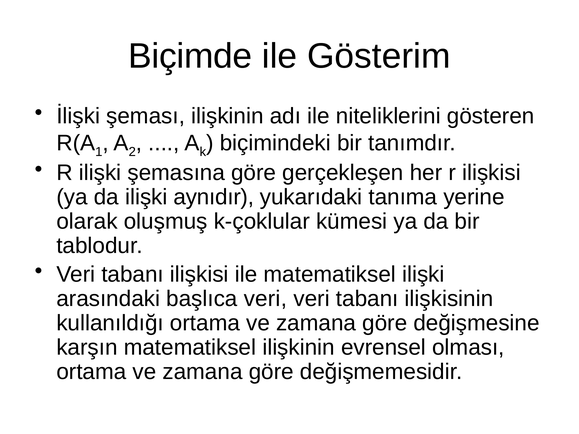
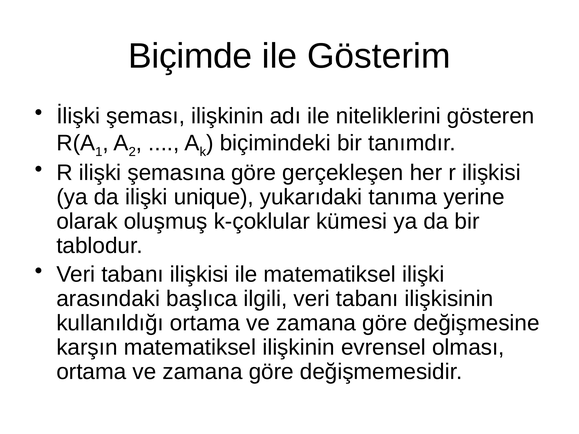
aynıdır: aynıdır -> unique (214, 197)
başlıca veri: veri -> ilgili (266, 299)
